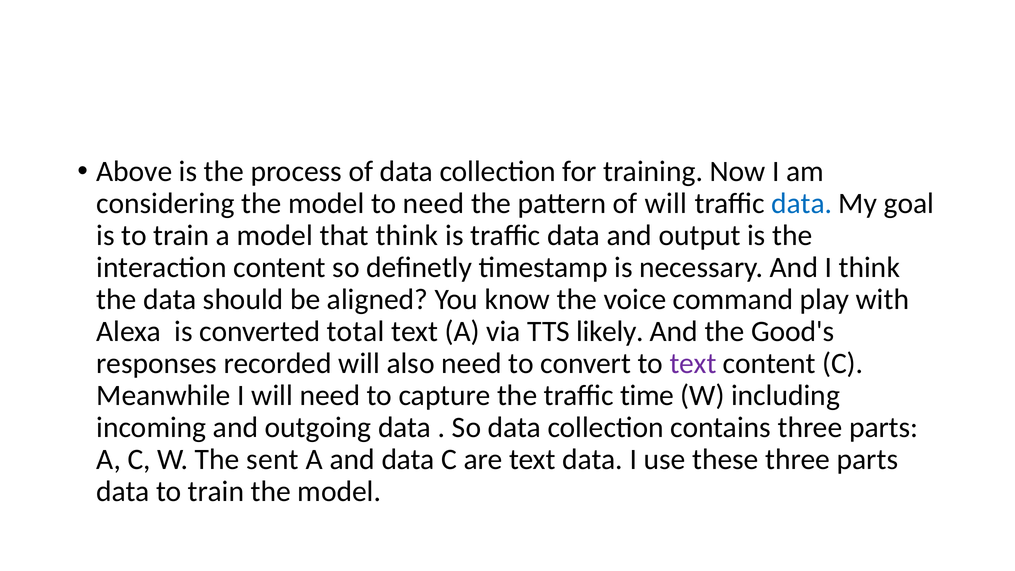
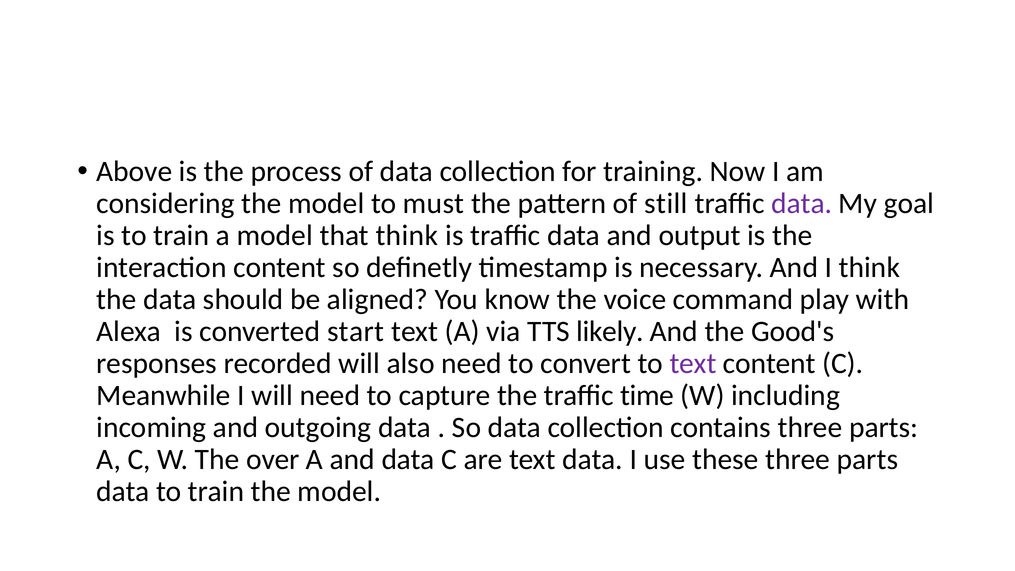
to need: need -> must (434, 204)
of will: will -> still (666, 204)
data colour: blue -> purple (802, 204)
total: total -> start (356, 331)
sent: sent -> over (273, 459)
